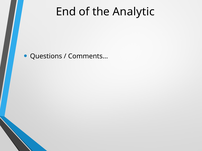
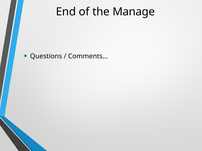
Analytic: Analytic -> Manage (134, 12)
